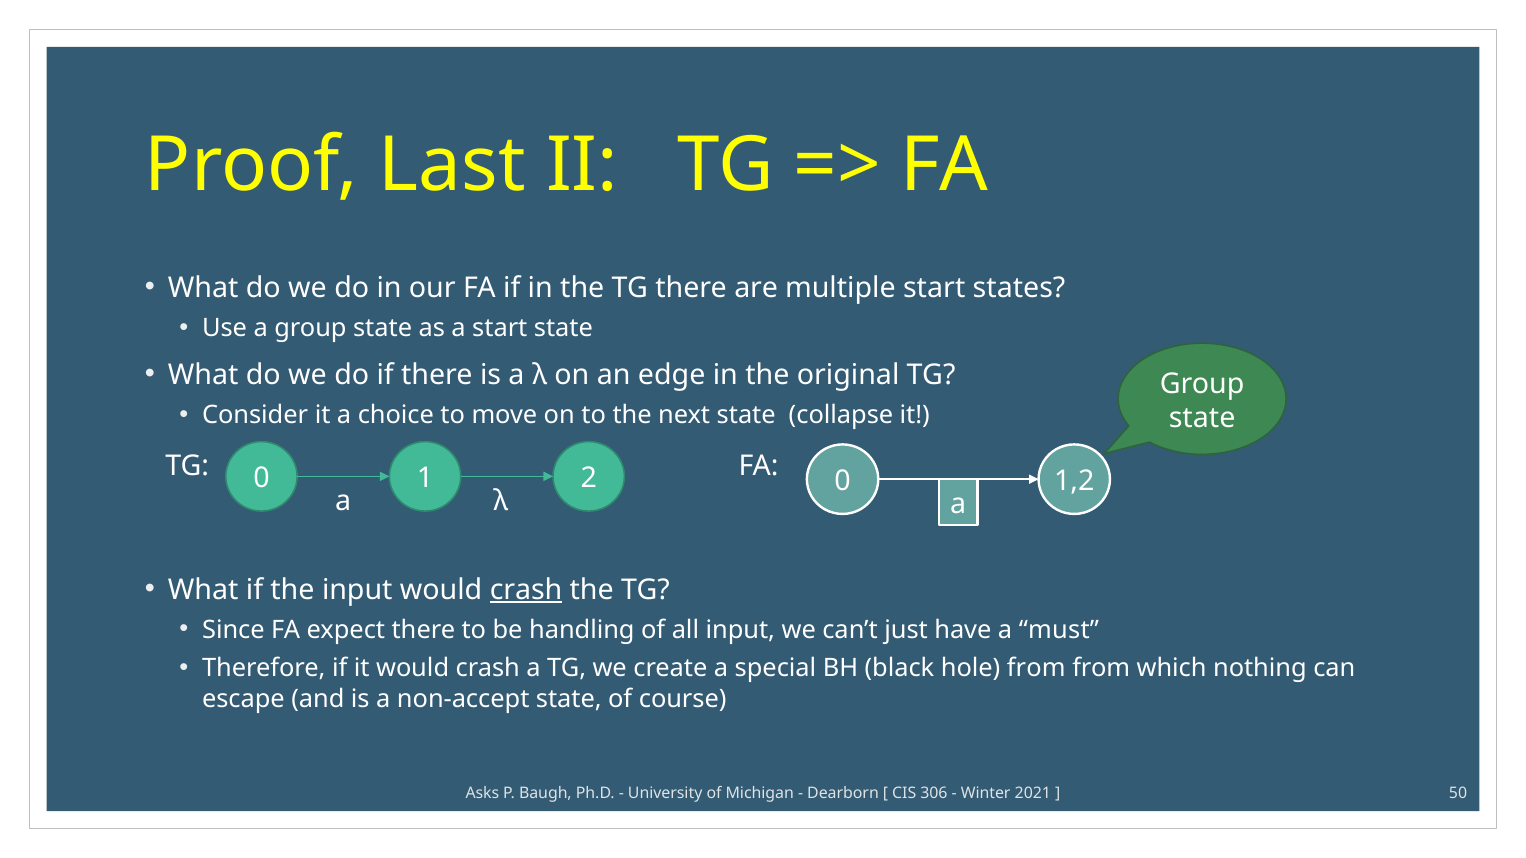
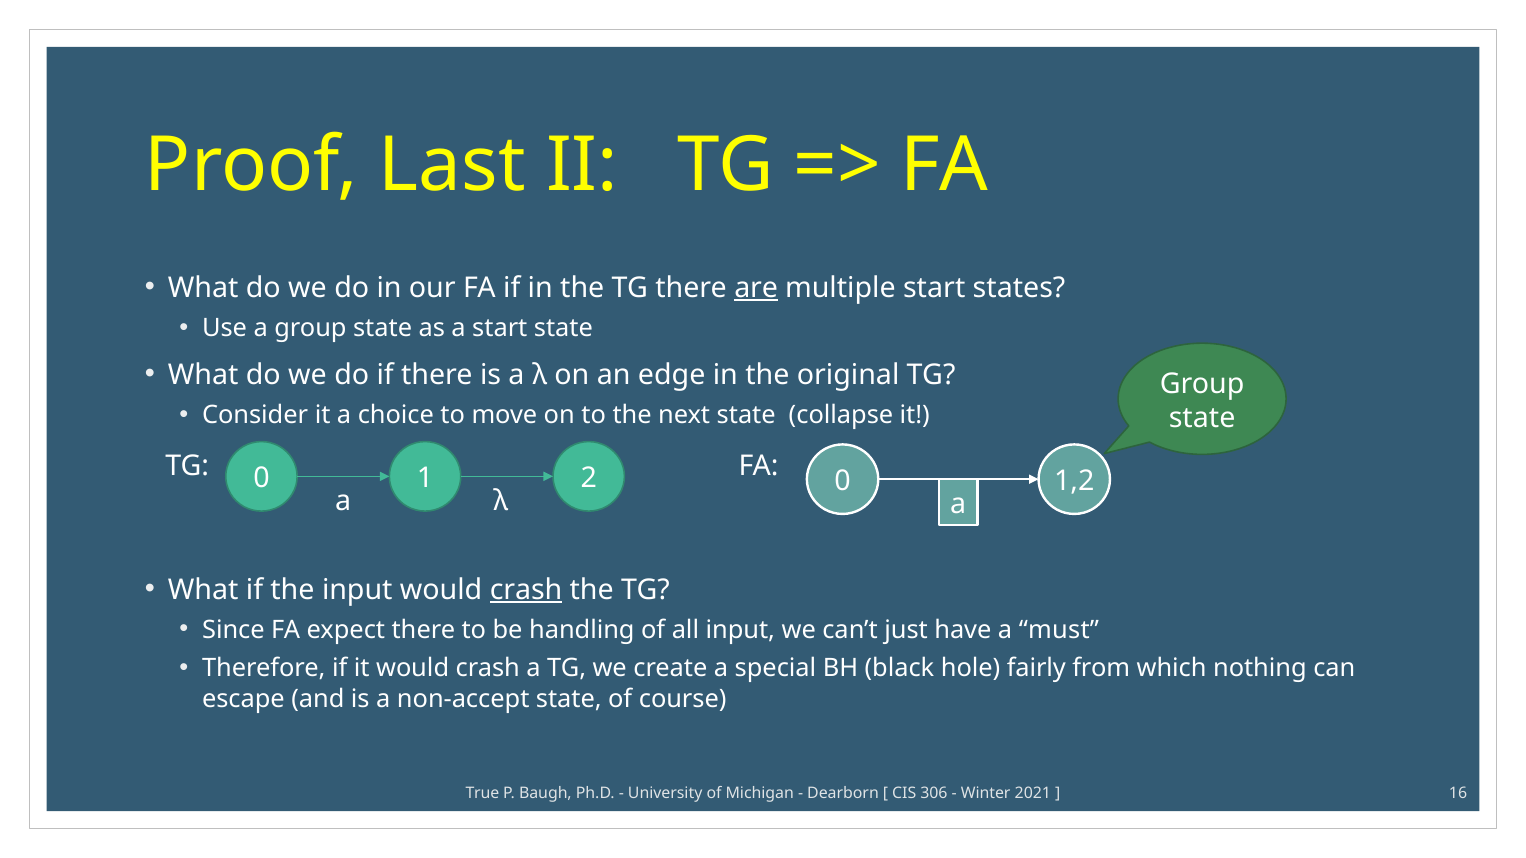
are underline: none -> present (756, 288)
hole from: from -> fairly (1036, 669)
Asks: Asks -> True (482, 793)
50: 50 -> 16 (1458, 793)
